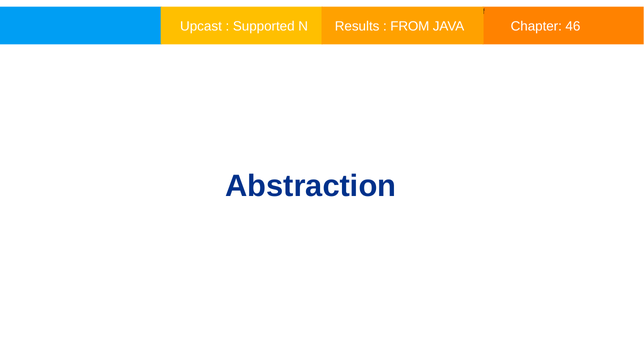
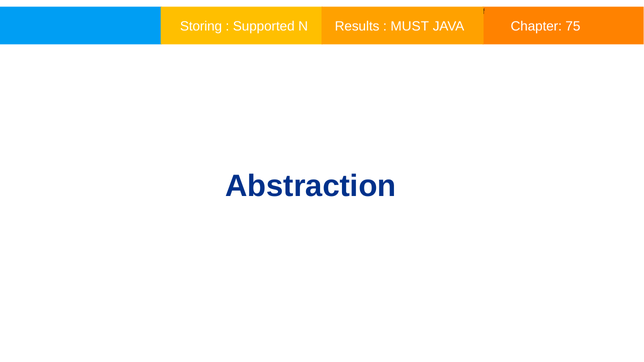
FROM: FROM -> MUST (410, 26)
Upcast: Upcast -> Storing (201, 26)
46: 46 -> 75 (573, 26)
